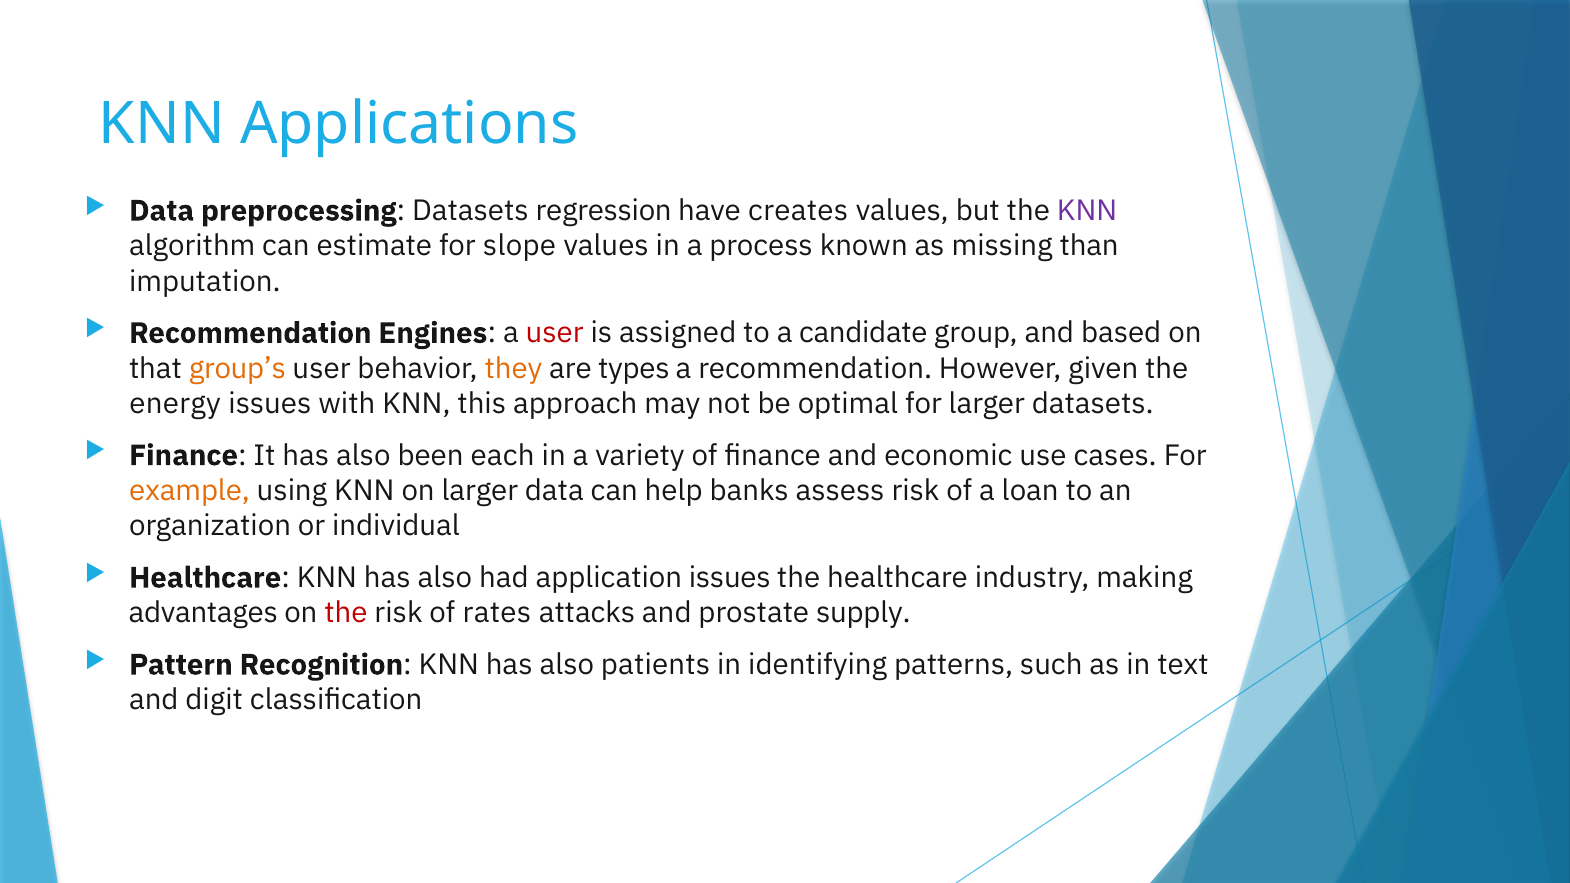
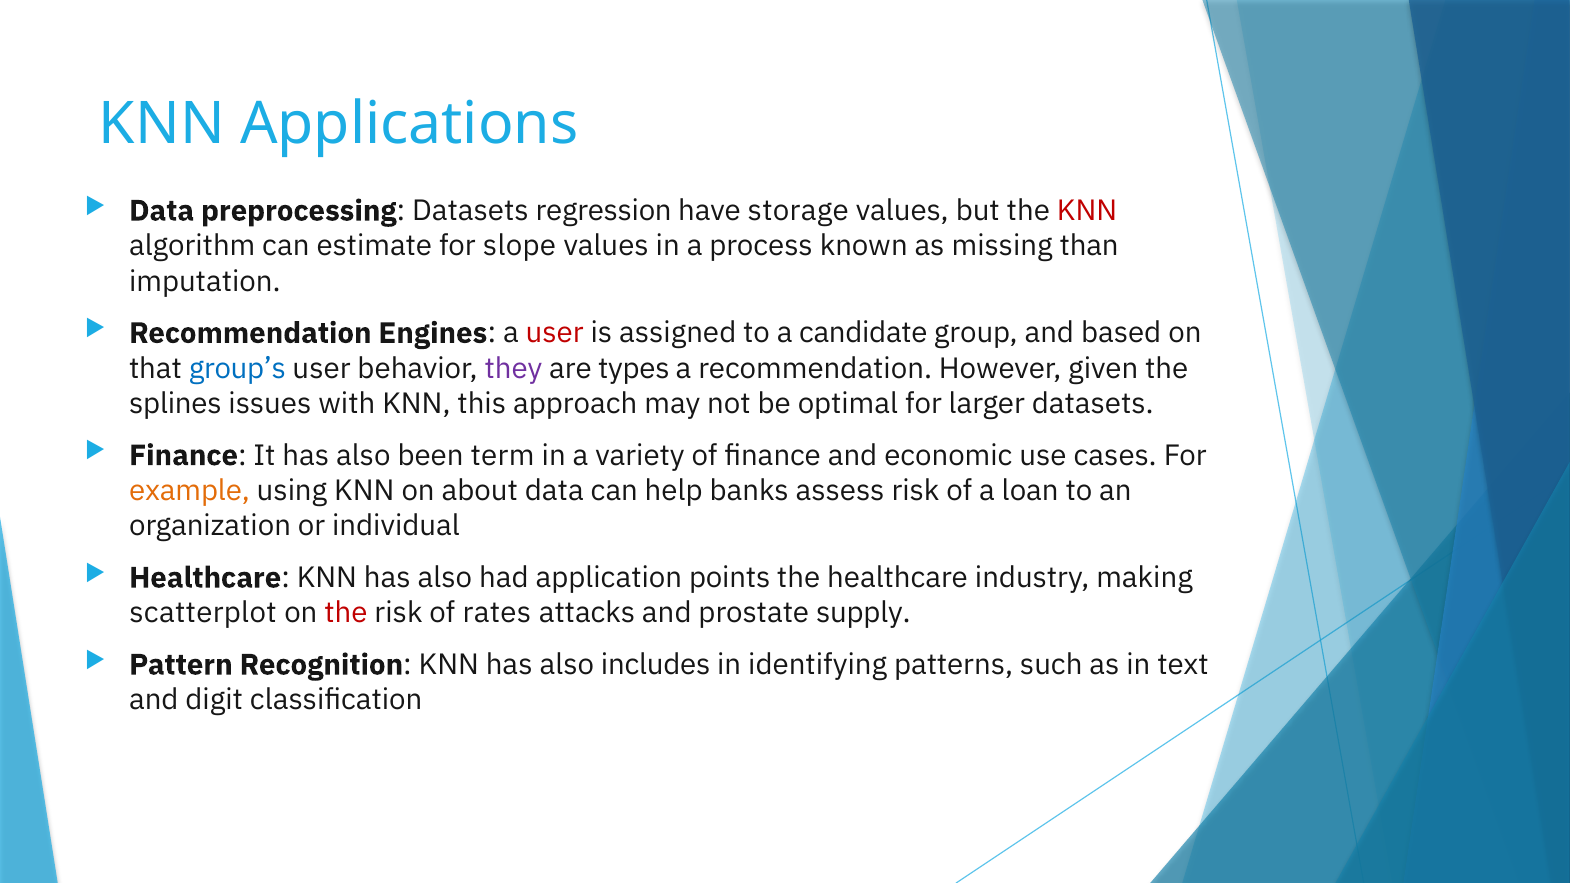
creates: creates -> storage (798, 211)
KNN colour: purple -> red (1087, 211)
group’s colour: orange -> blue (237, 369)
they colour: orange -> purple (513, 369)
energy: energy -> splines (175, 404)
each: each -> term (503, 456)
on larger: larger -> about (480, 491)
application issues: issues -> points (730, 578)
advantages: advantages -> scatterplot (203, 613)
patients: patients -> includes (656, 665)
